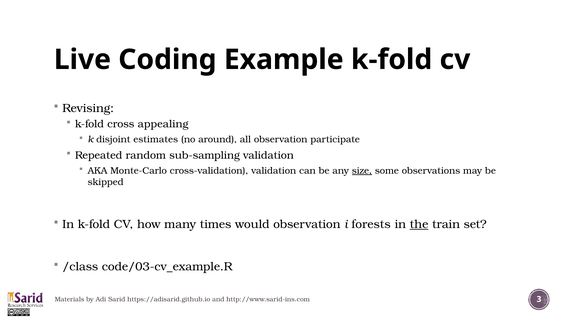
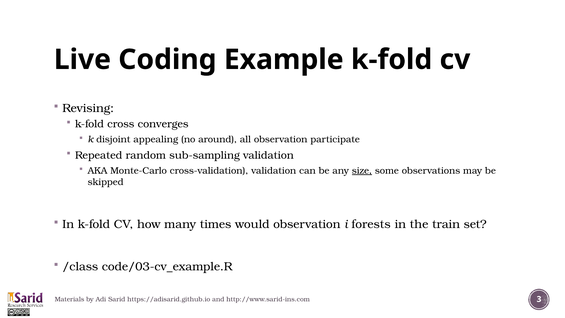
appealing: appealing -> converges (163, 124)
estimates: estimates -> appealing (156, 139)
the underline: present -> none (419, 224)
